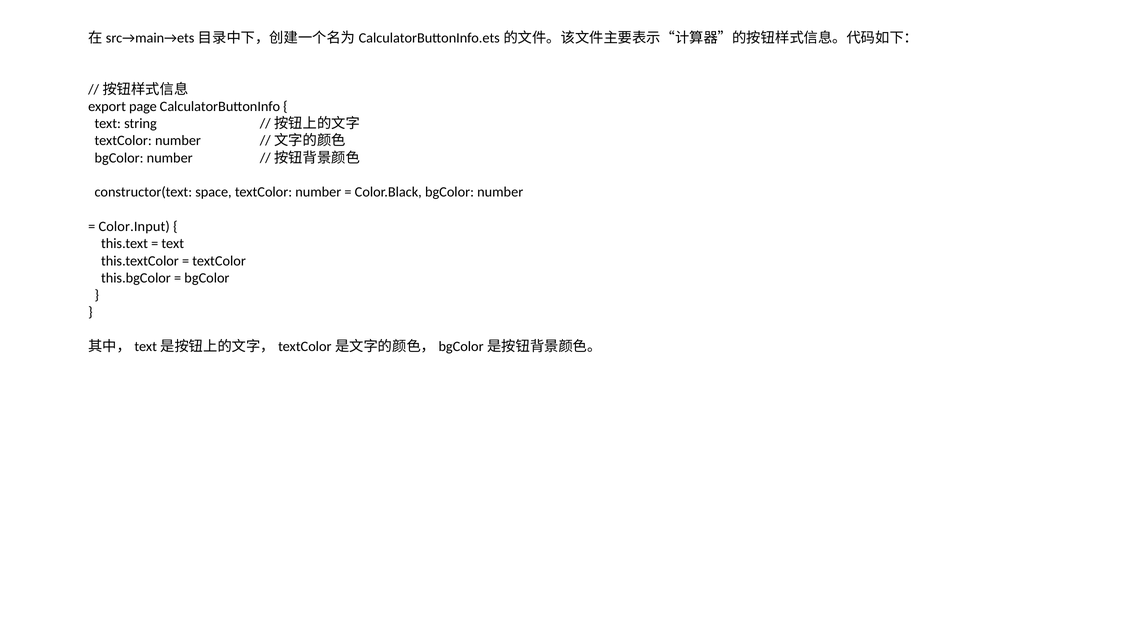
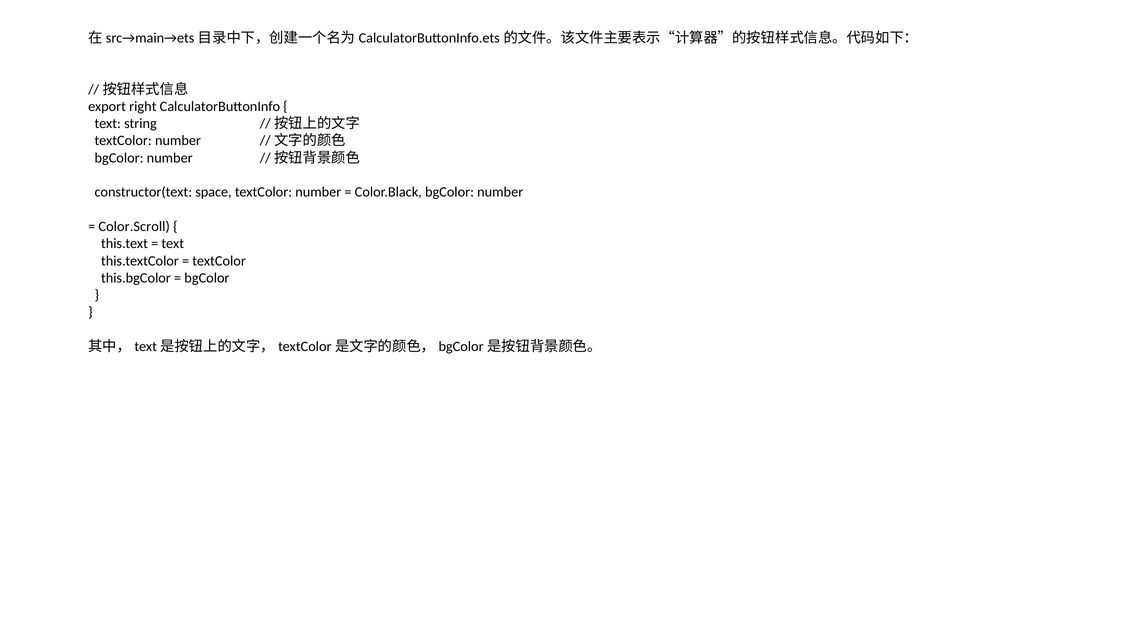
page: page -> right (143, 107)
Color.Input: Color.Input -> Color.Scroll (134, 227)
